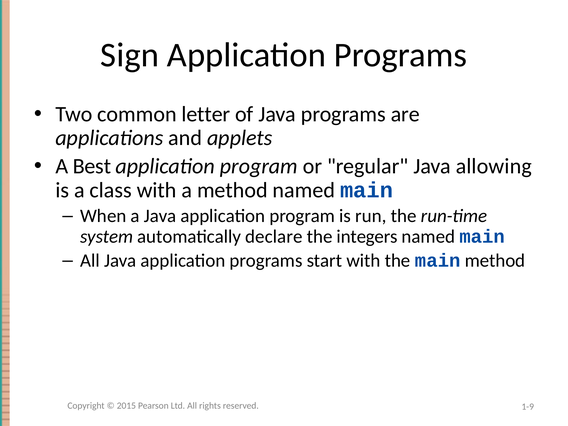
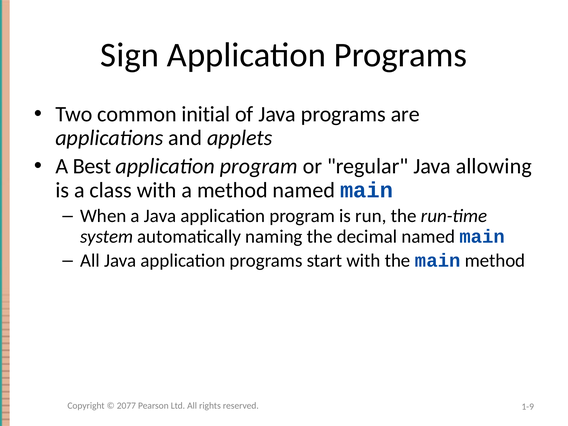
letter: letter -> initial (206, 114)
declare: declare -> naming (274, 236)
integers: integers -> decimal (367, 236)
2015: 2015 -> 2077 (126, 406)
